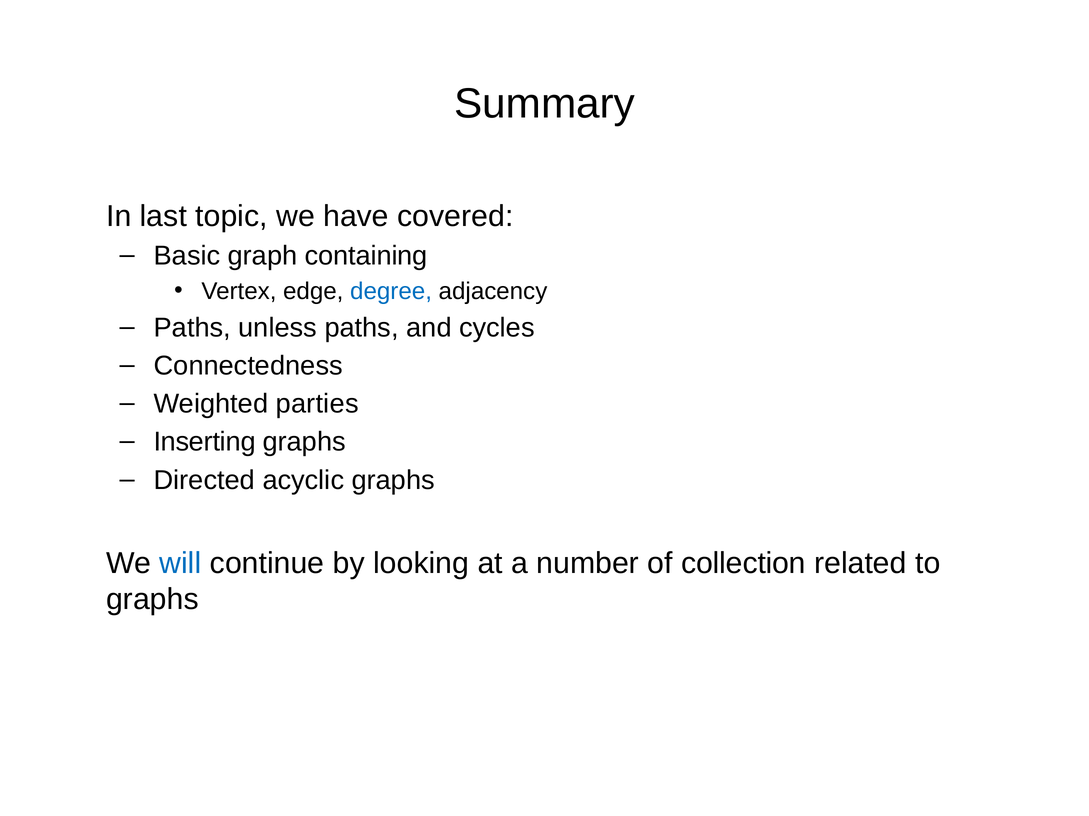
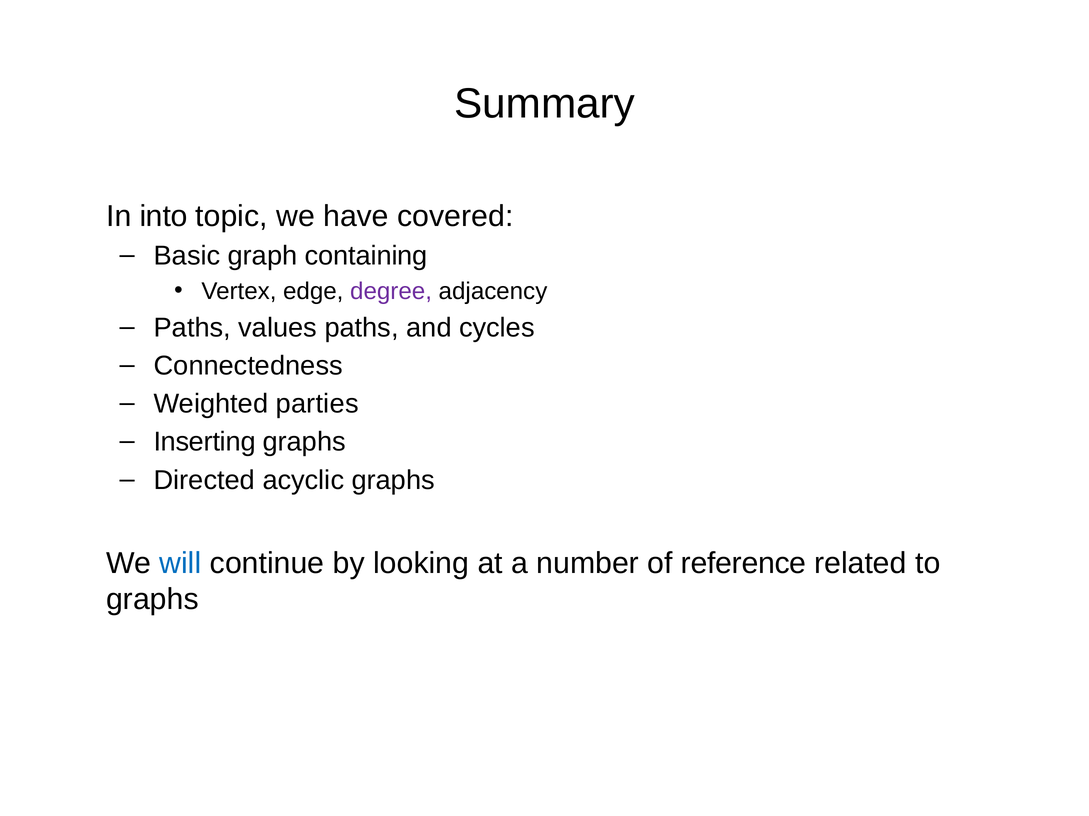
last: last -> into (163, 216)
degree colour: blue -> purple (391, 291)
unless: unless -> values (278, 328)
collection: collection -> reference (744, 564)
